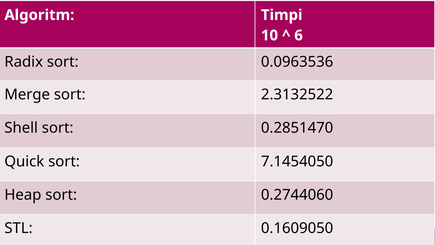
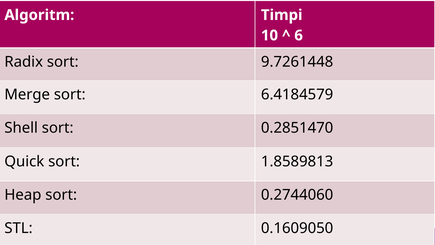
0.0963536: 0.0963536 -> 9.7261448 (297, 62)
2.3132522: 2.3132522 -> 6.4184579 (297, 94)
7.1454050: 7.1454050 -> 1.8589813 (297, 161)
